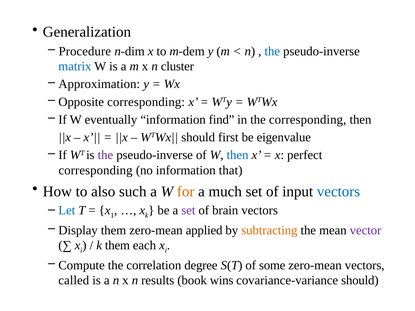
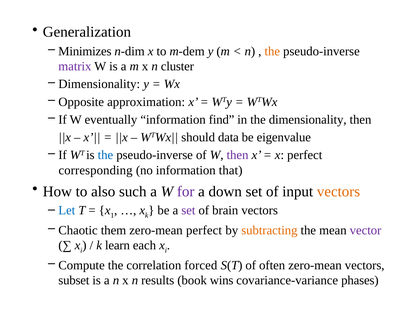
Procedure: Procedure -> Minimizes (85, 51)
the colour: blue -> orange (272, 51)
matrix colour: blue -> purple (75, 66)
Approximation: Approximation -> Dimensionality (99, 84)
Opposite corresponding: corresponding -> approximation (146, 102)
the corresponding: corresponding -> dimensionality (308, 120)
first: first -> data (228, 137)
the colour: purple -> blue (105, 155)
then colour: blue -> purple (238, 155)
for colour: orange -> purple (186, 192)
much: much -> down (225, 192)
vectors colour: blue -> orange (338, 192)
Display: Display -> Chaotic (78, 230)
zero-mean applied: applied -> perfect (204, 230)
k them: them -> learn (117, 246)
degree: degree -> forced (201, 265)
some: some -> often (272, 265)
called: called -> subset (74, 281)
covariance-variance should: should -> phases (360, 281)
